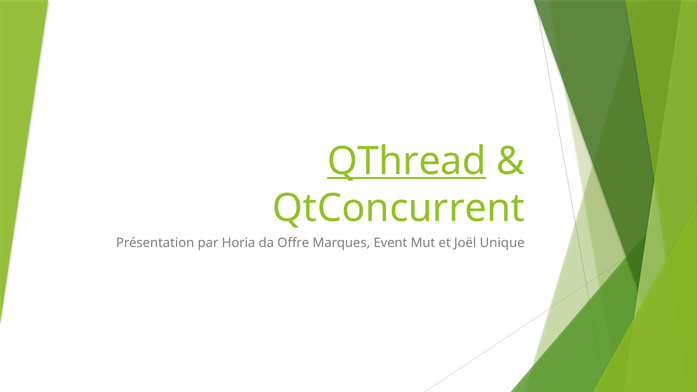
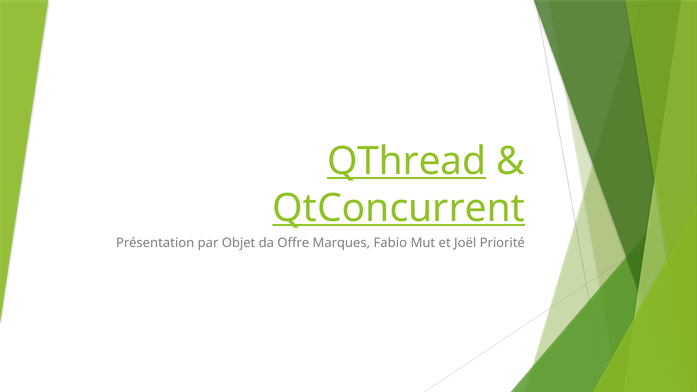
QtConcurrent underline: none -> present (399, 208)
Horia: Horia -> Objet (239, 243)
Event: Event -> Fabio (390, 243)
Unique: Unique -> Priorité (502, 243)
